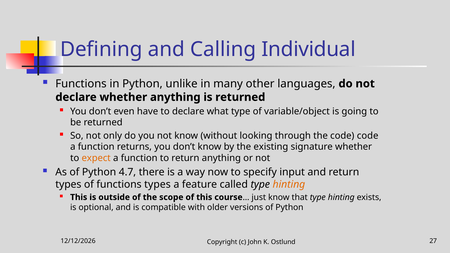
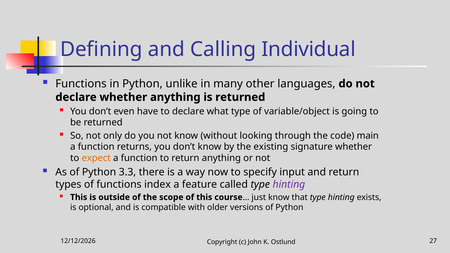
code code: code -> main (368, 136)
4.7: 4.7 -> 3.3 (127, 172)
functions types: types -> index (158, 185)
hinting colour: orange -> purple (289, 185)
